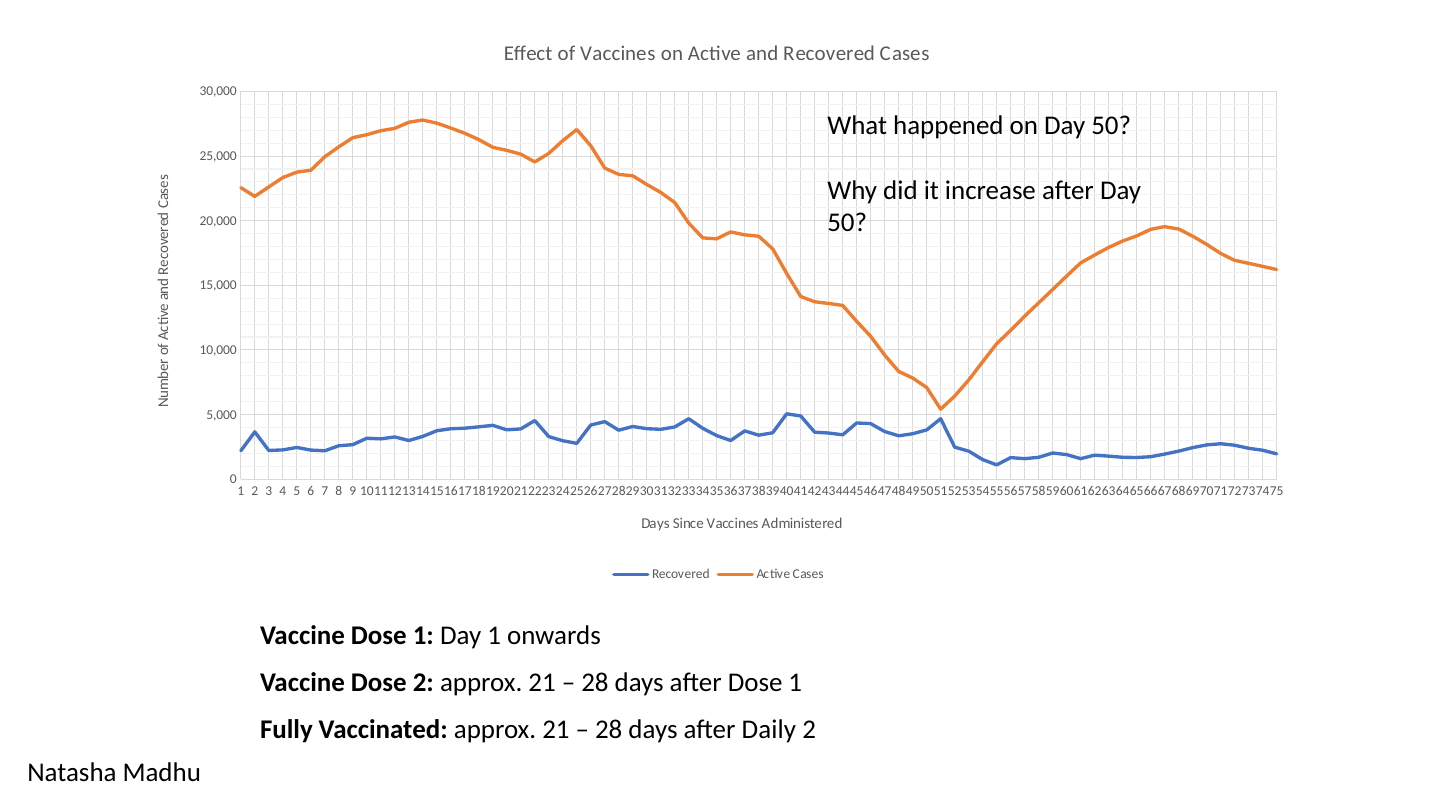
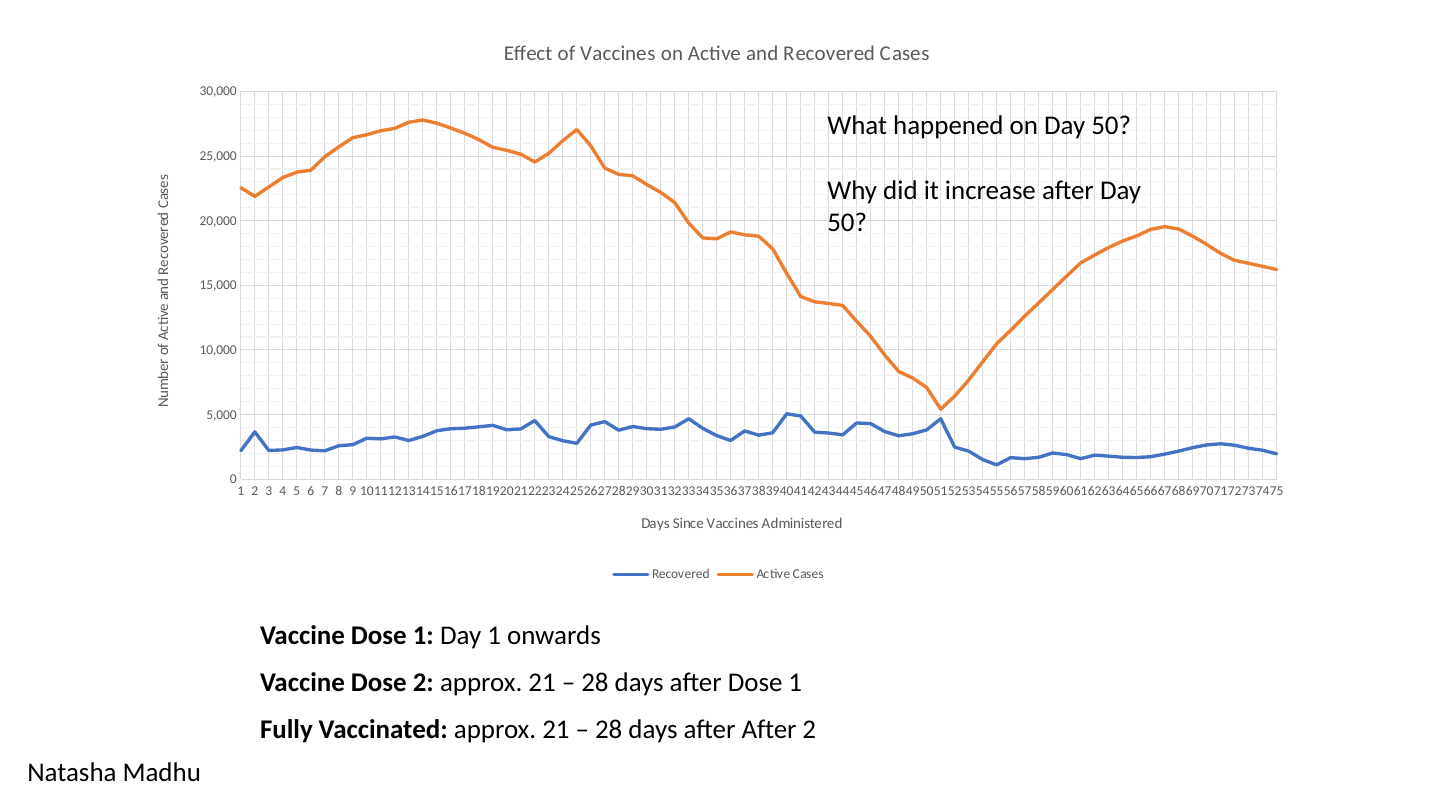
after Daily: Daily -> After (769, 729)
